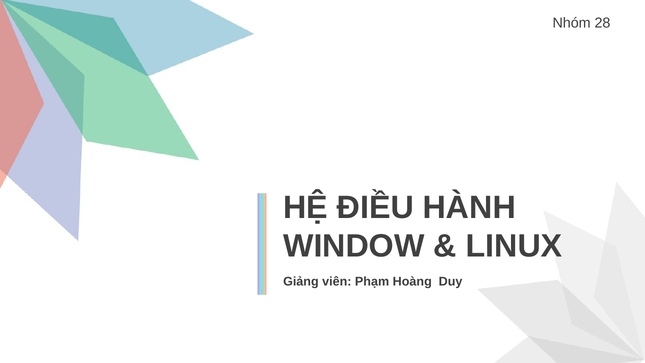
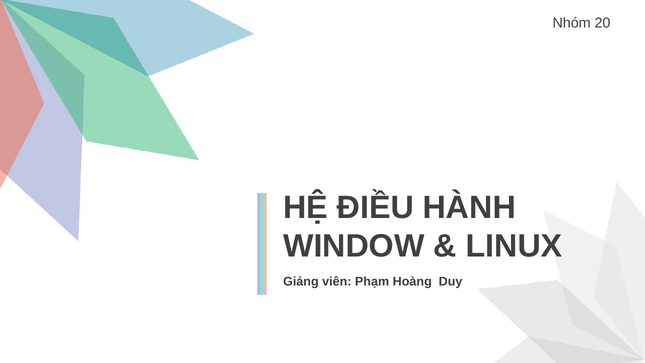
28: 28 -> 20 (602, 23)
